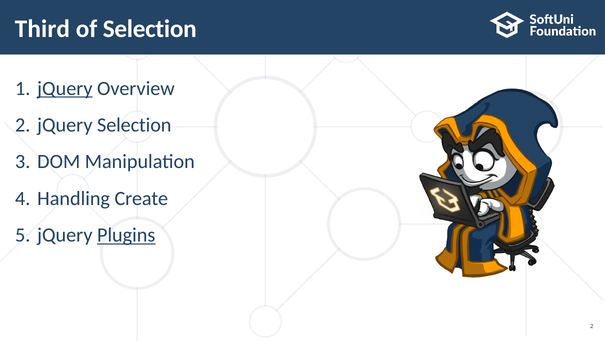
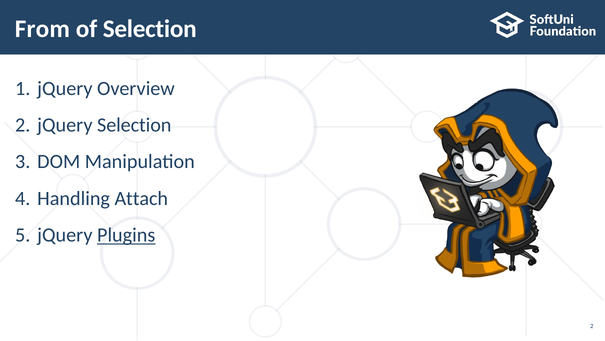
Third: Third -> From (42, 29)
jQuery underline: present -> none (65, 88)
Create: Create -> Attach (141, 198)
